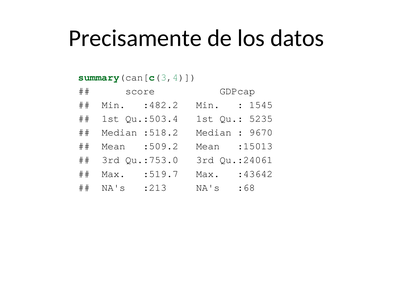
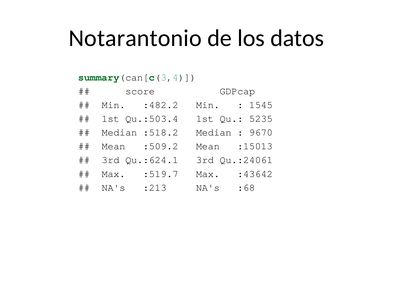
Precisamente: Precisamente -> Notarantonio (135, 38)
Qu.:753.0: Qu.:753.0 -> Qu.:624.1 (152, 160)
